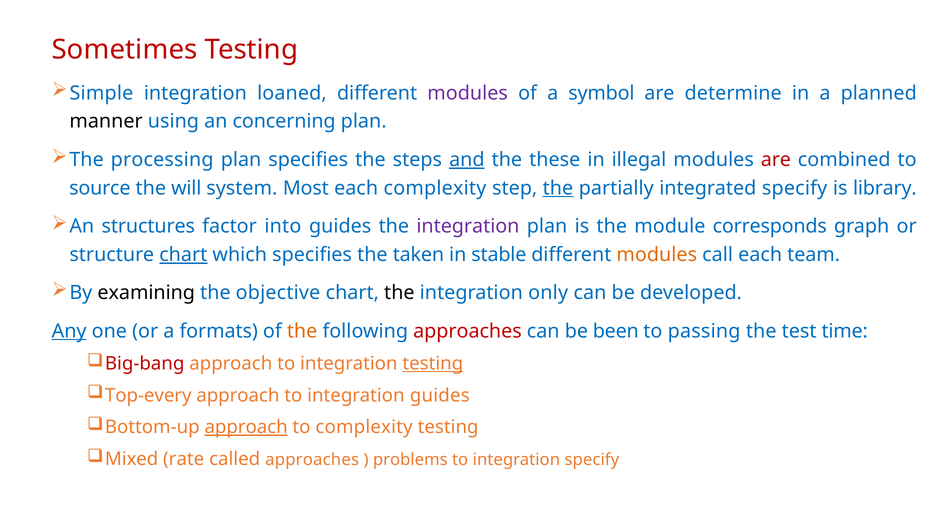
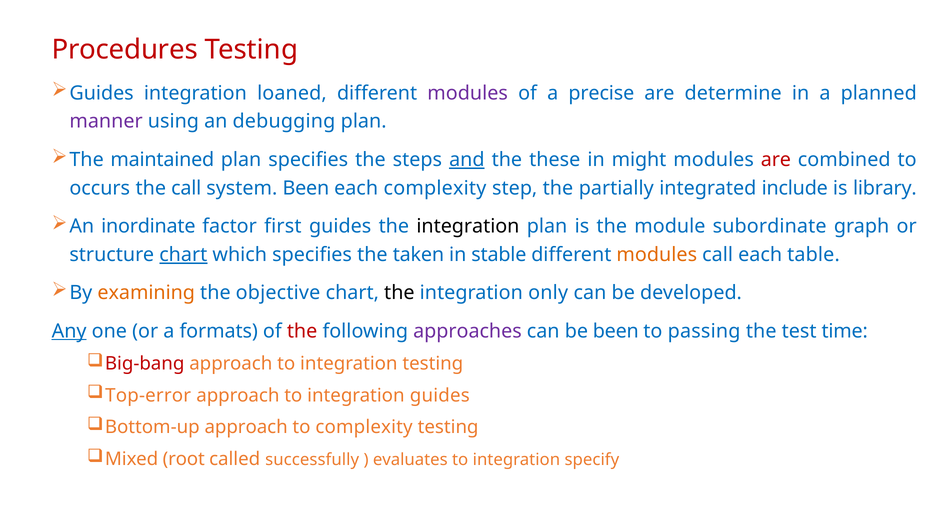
Sometimes: Sometimes -> Procedures (125, 50)
Simple: Simple -> Guides (102, 93)
symbol: symbol -> precise (601, 93)
manner colour: black -> purple (106, 122)
concerning: concerning -> debugging (284, 122)
processing: processing -> maintained (162, 160)
illegal: illegal -> might (639, 160)
source: source -> occurs (100, 188)
the will: will -> call (186, 188)
system Most: Most -> Been (306, 188)
the underline: present -> none (558, 188)
integrated specify: specify -> include (795, 188)
structures: structures -> inordinate (148, 227)
into: into -> first (283, 227)
integration colour: purple -> black (468, 227)
corresponds: corresponds -> subordinate (770, 227)
team: team -> table (814, 255)
examining colour: black -> orange (146, 293)
the colour: orange -> red (302, 332)
approaches colour: red -> purple (467, 332)
testing underline: present -> none (433, 364)
Top-every: Top-every -> Top-error (148, 396)
approach underline: present -> none (246, 428)
rate: rate -> root (184, 460)
called approaches: approaches -> successfully (312, 460)
problems: problems -> evaluates (410, 460)
